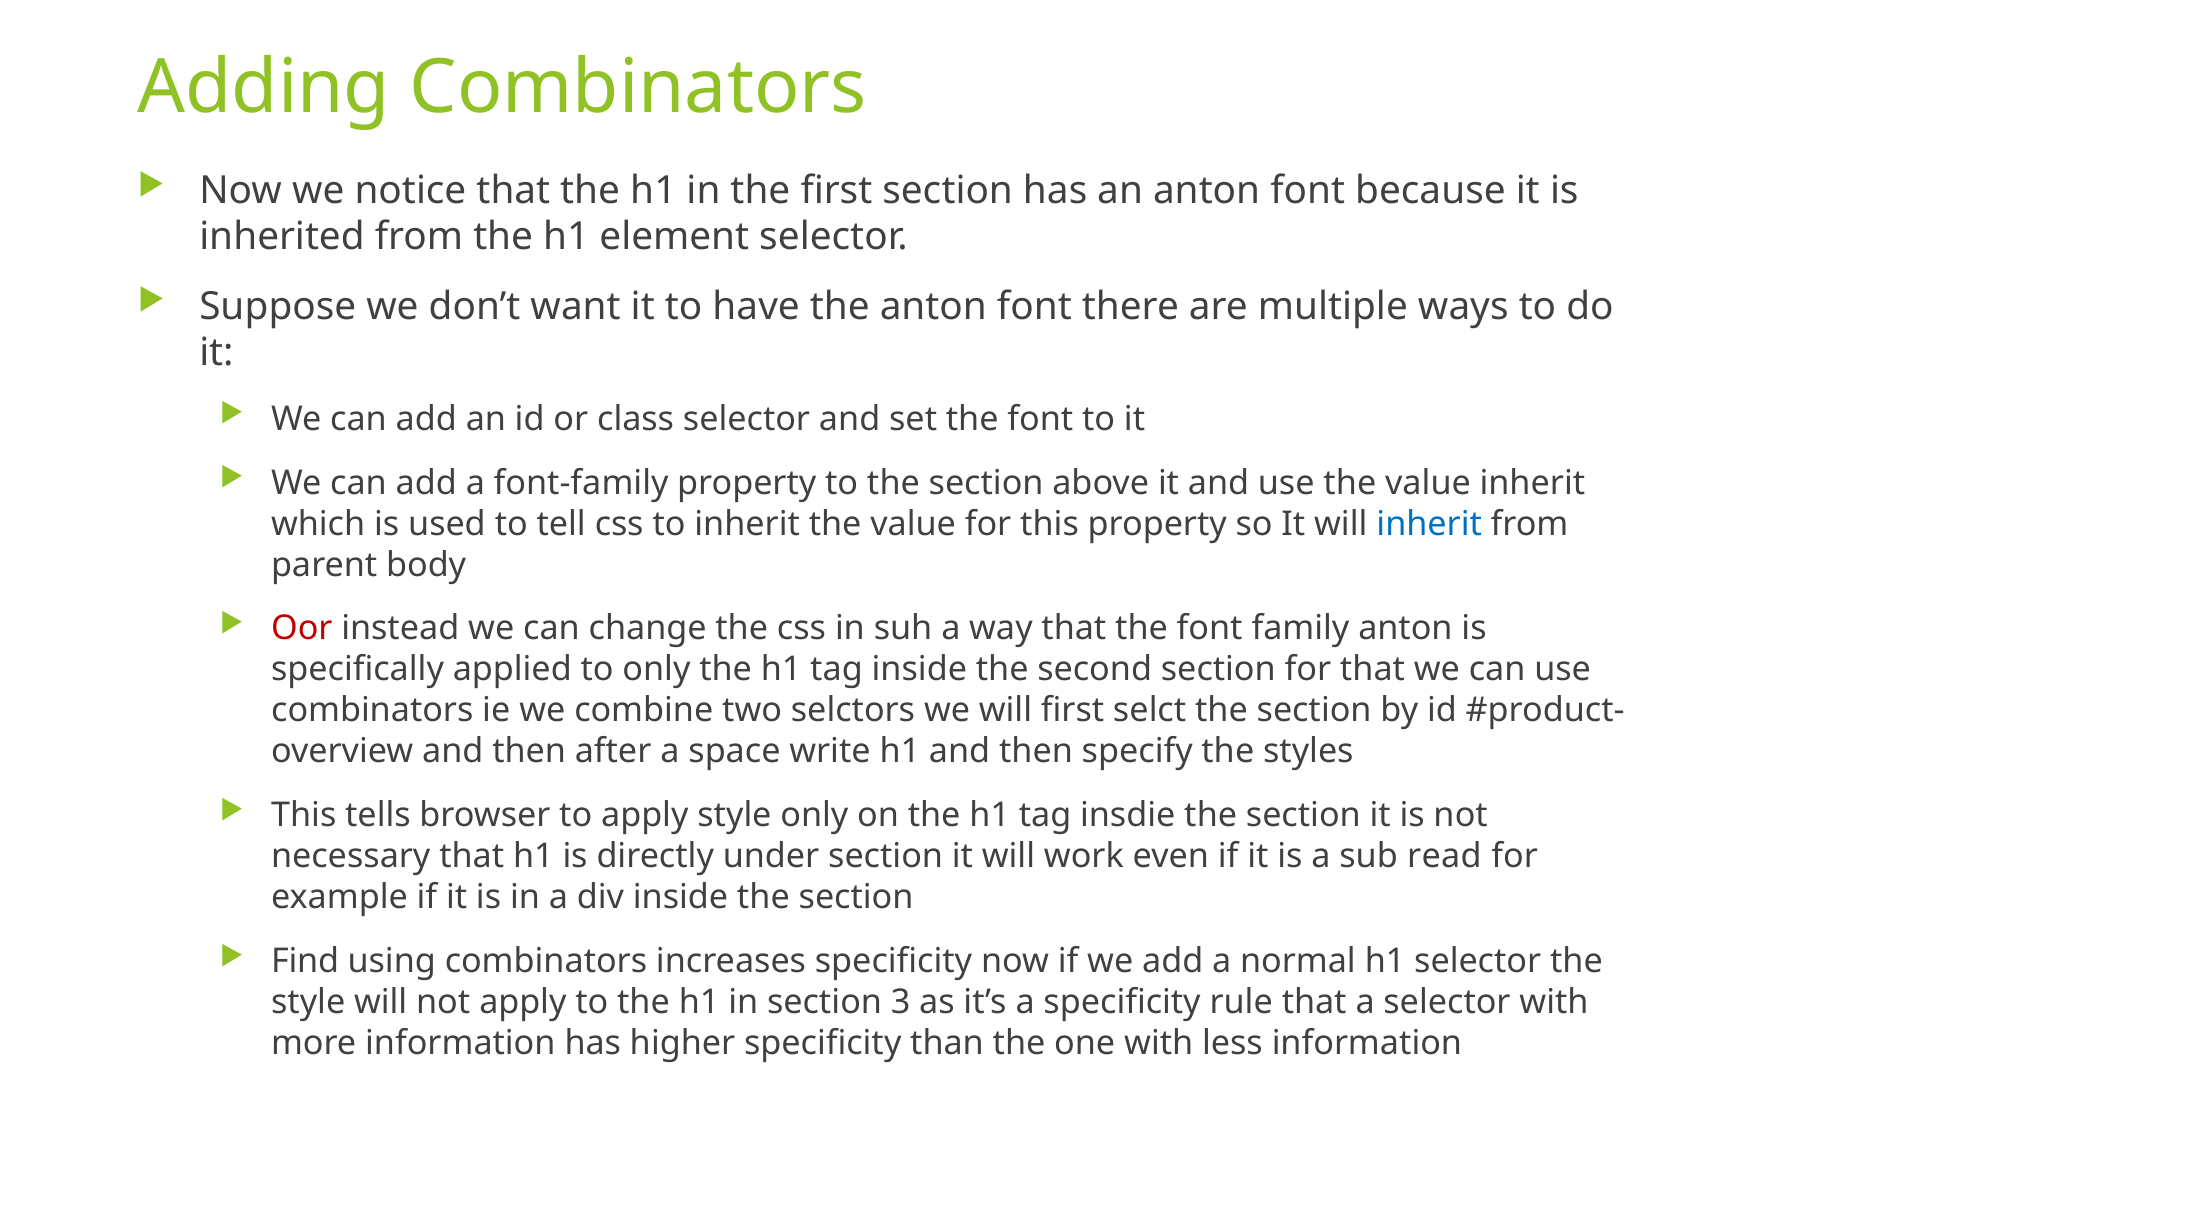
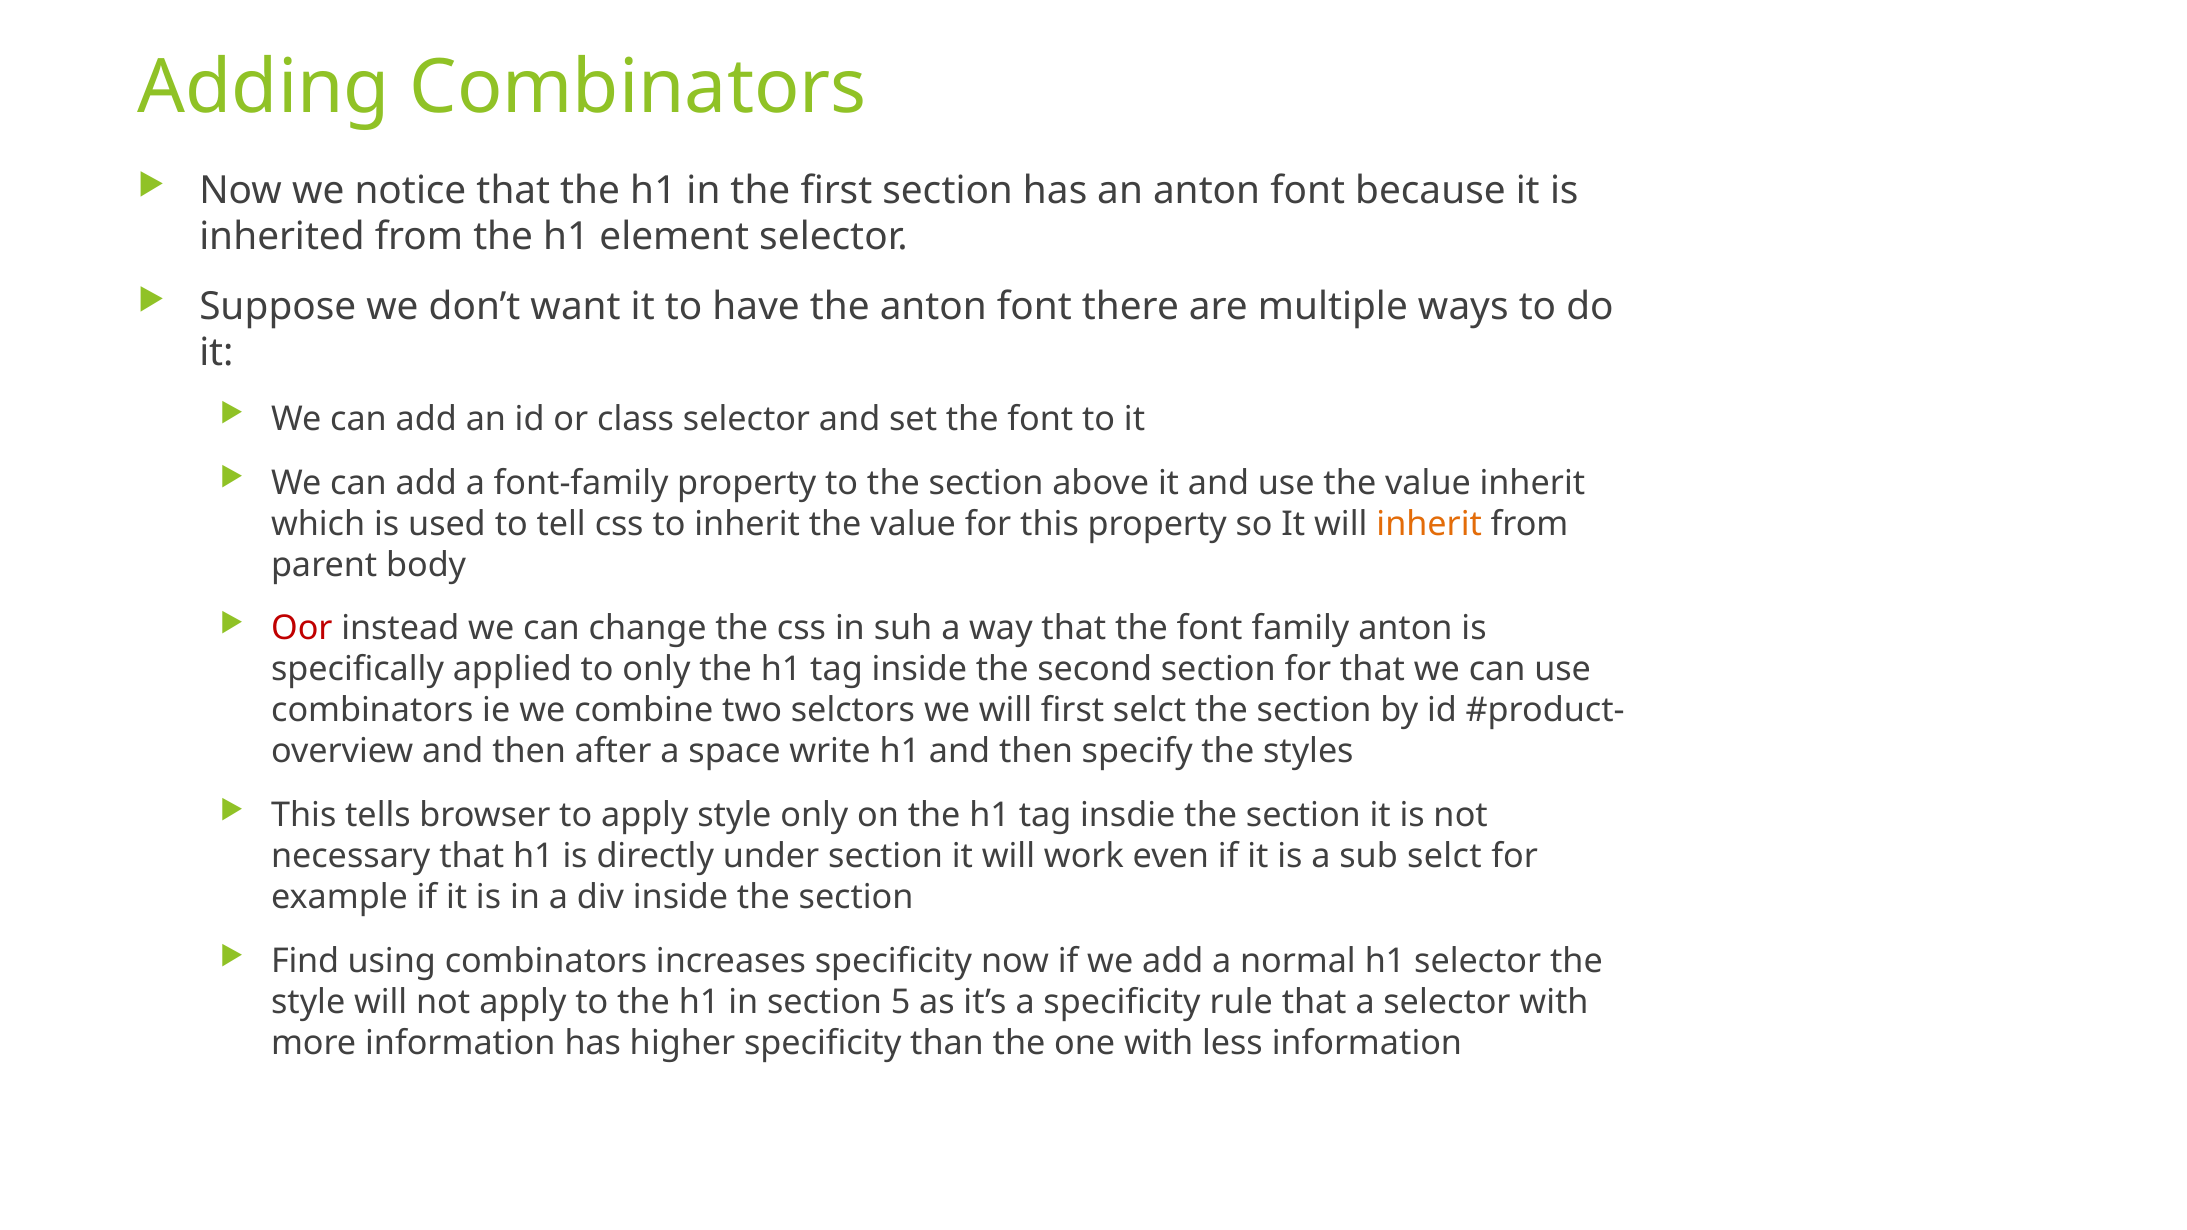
inherit colour: blue -> orange (1429, 524)
sub read: read -> selct (1444, 857)
3: 3 -> 5 (901, 1002)
